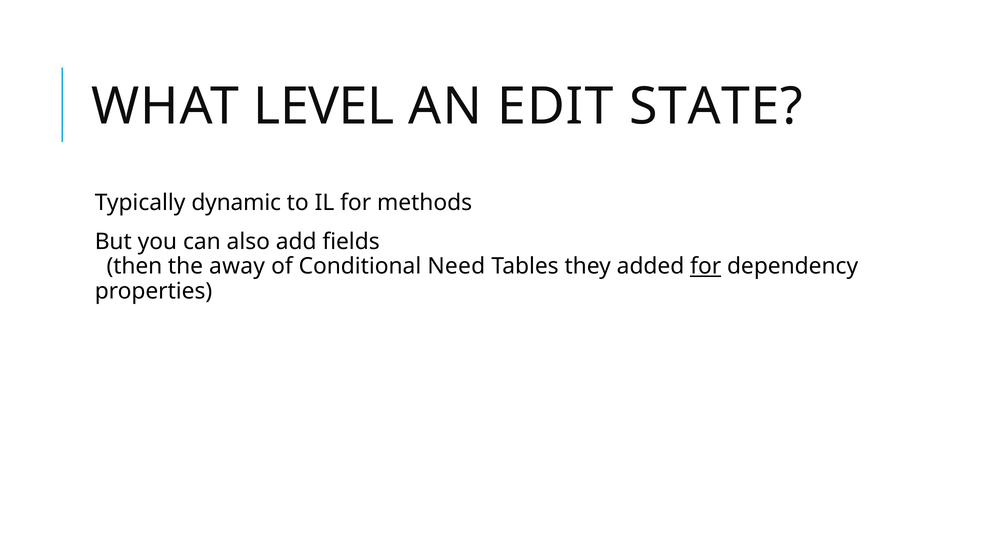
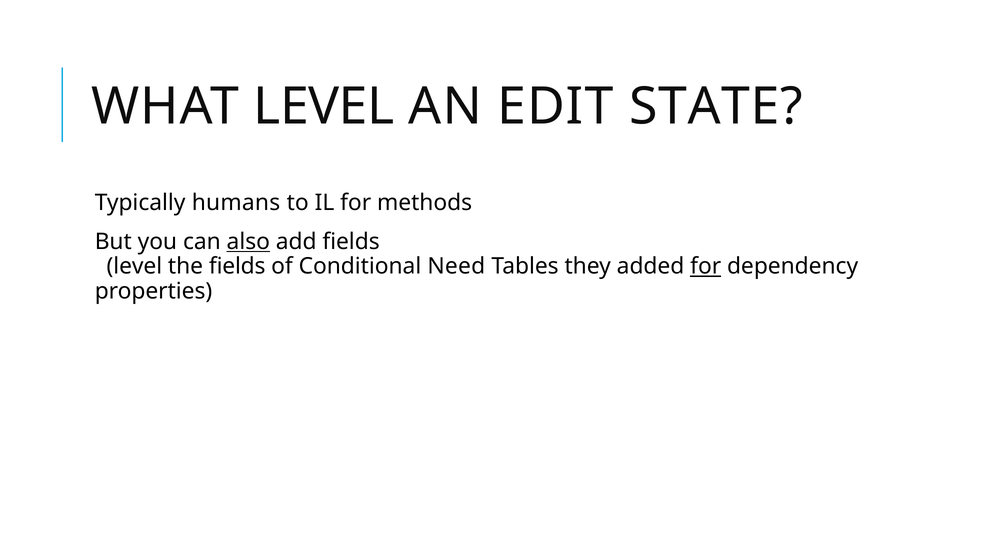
dynamic: dynamic -> humans (236, 202)
also underline: none -> present (248, 242)
then: then -> level (134, 266)
the away: away -> fields (237, 266)
